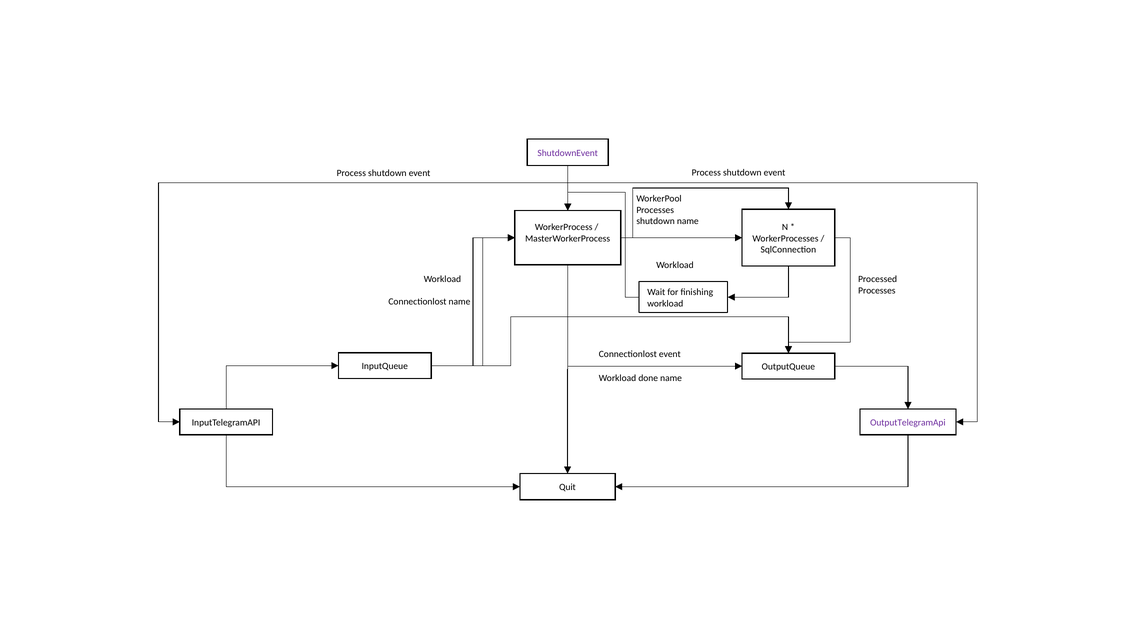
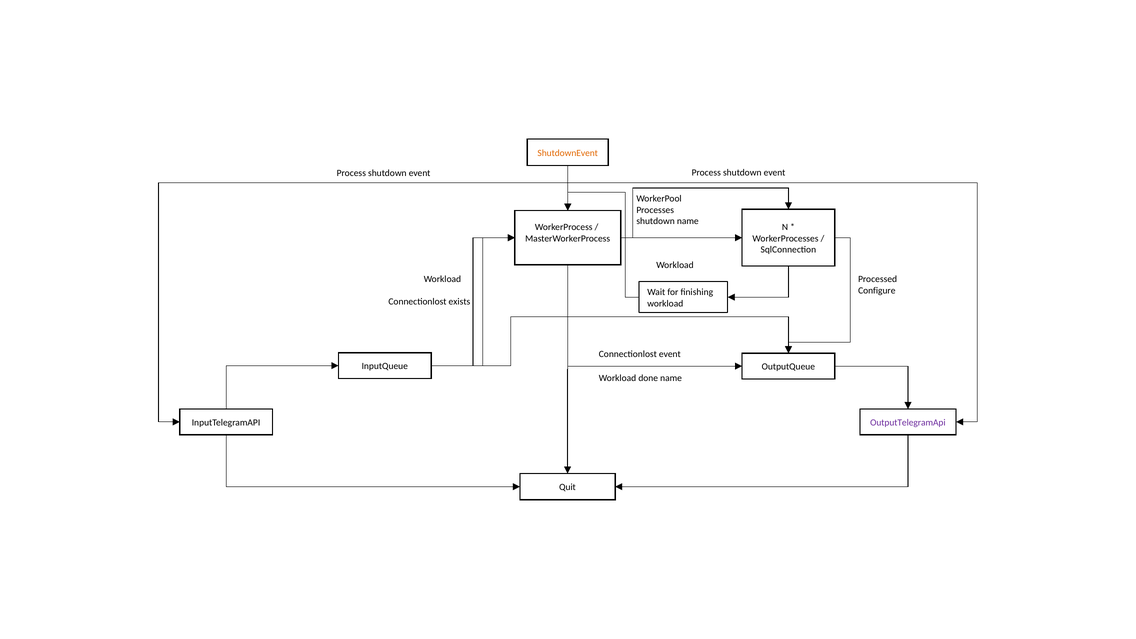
ShutdownEvent colour: purple -> orange (568, 153)
Processes: Processes -> Configure (877, 291)
Connectionlost name: name -> exists (459, 302)
